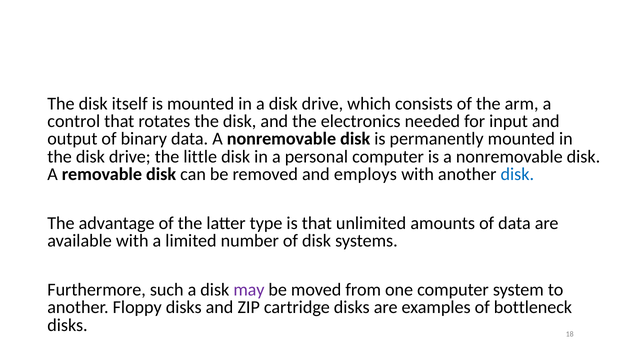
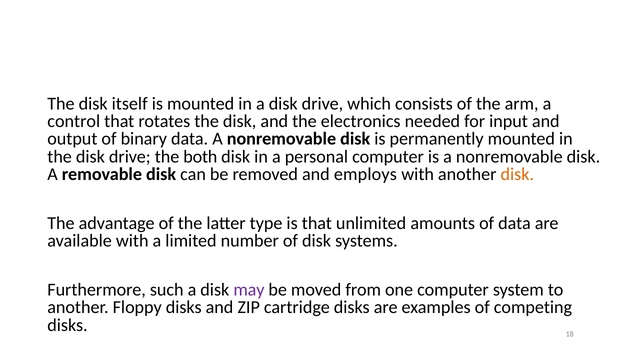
little: little -> both (200, 156)
disk colour: blue -> orange (517, 174)
bottleneck: bottleneck -> competing (533, 307)
